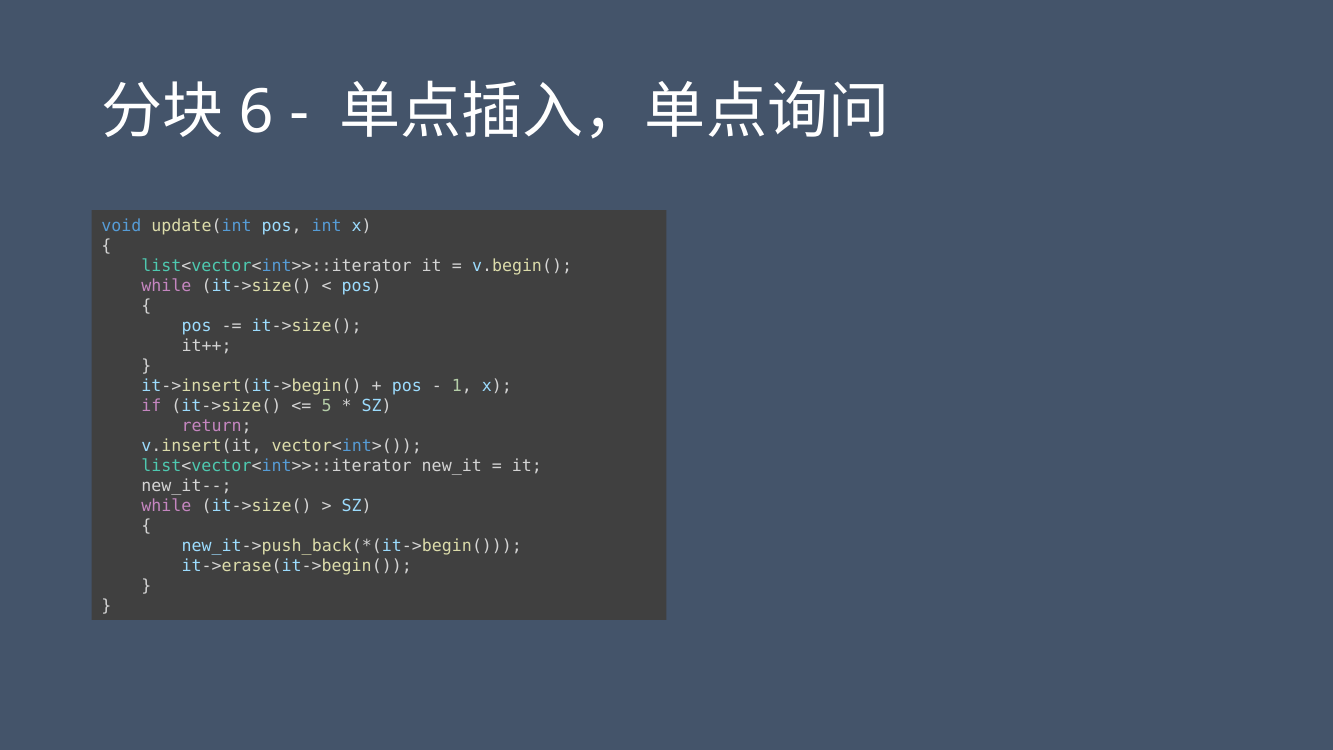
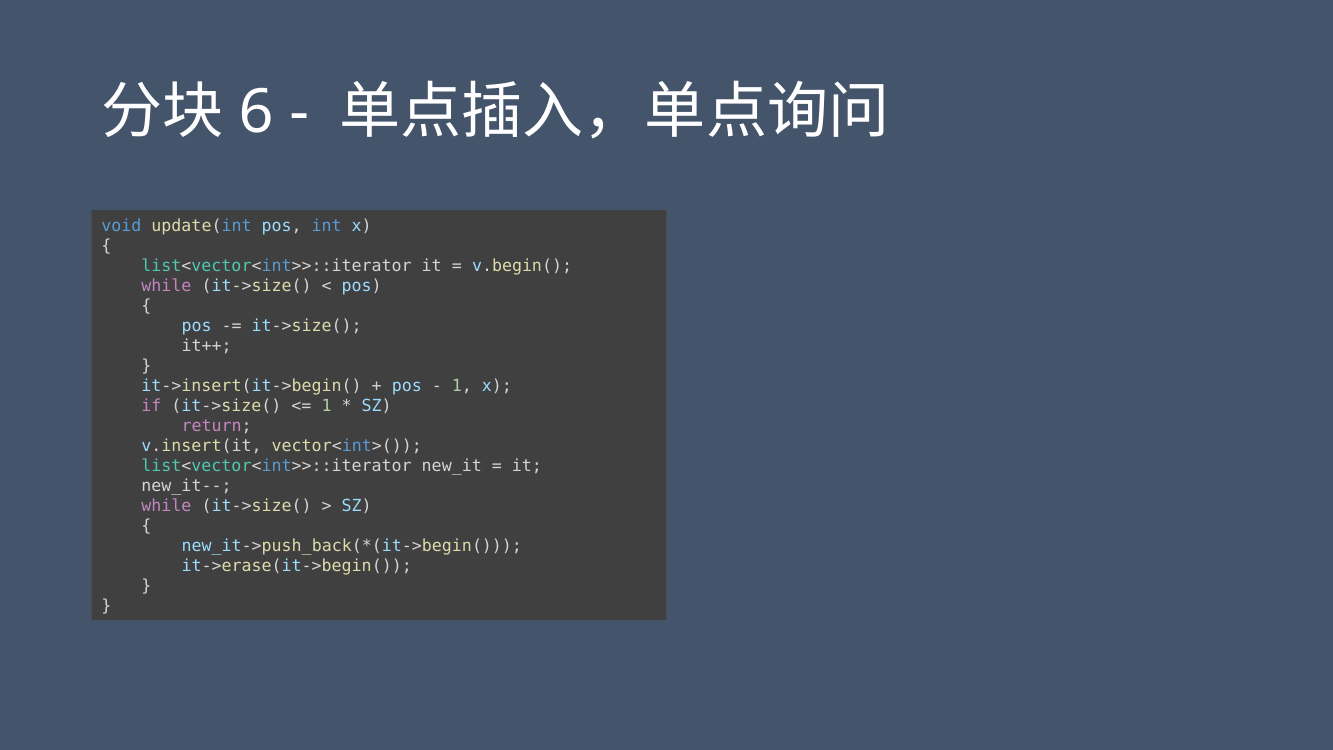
5: 5 -> 1 (327, 406)
